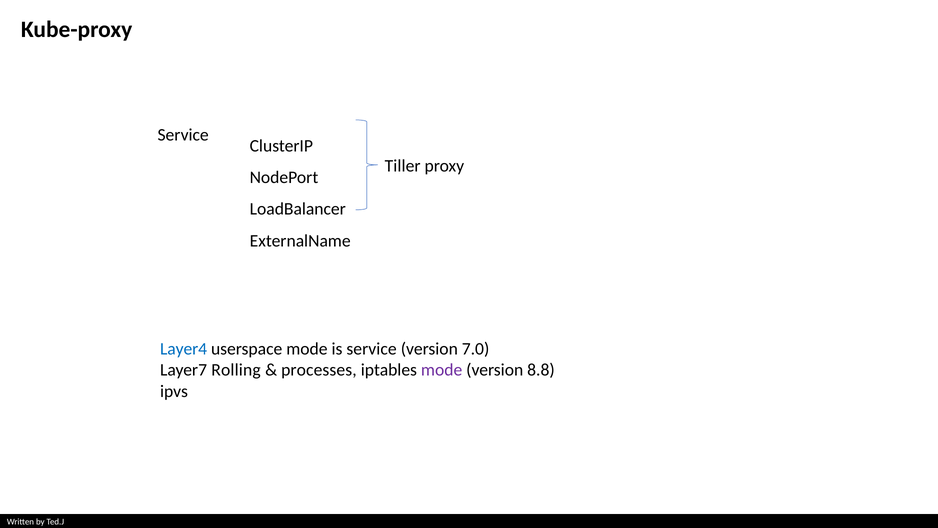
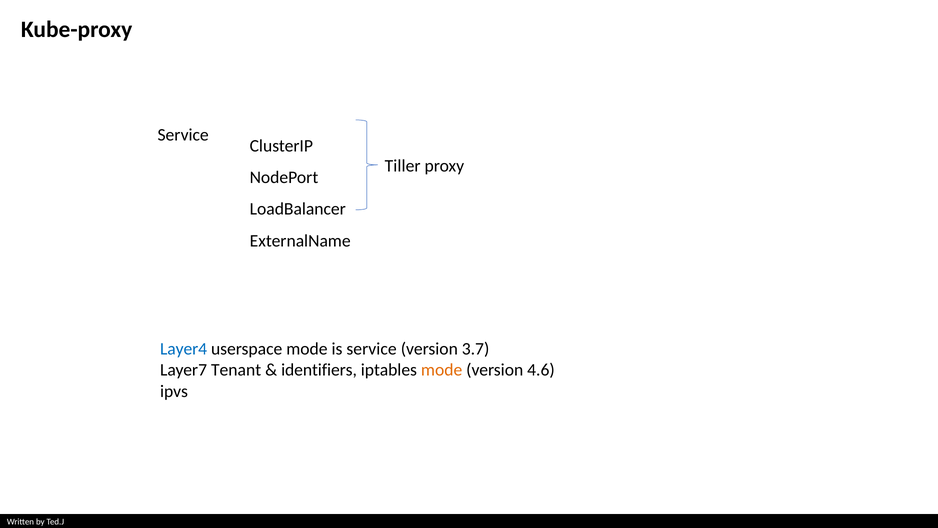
7.0: 7.0 -> 3.7 (476, 349)
Rolling: Rolling -> Tenant (236, 370)
processes: processes -> identifiers (319, 370)
mode colour: purple -> orange (442, 370)
8.8: 8.8 -> 4.6 (541, 370)
